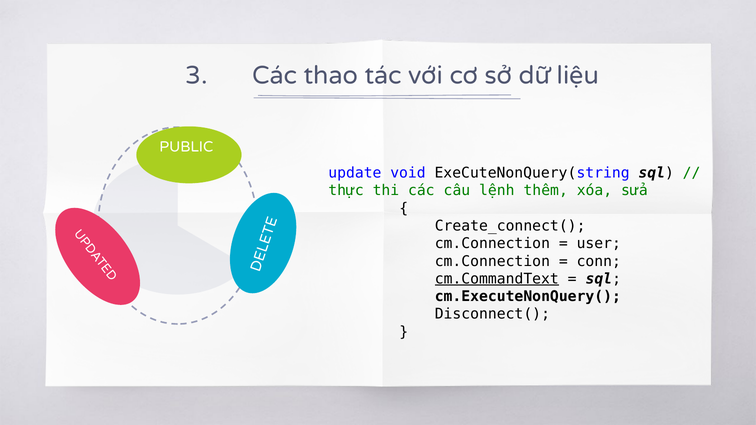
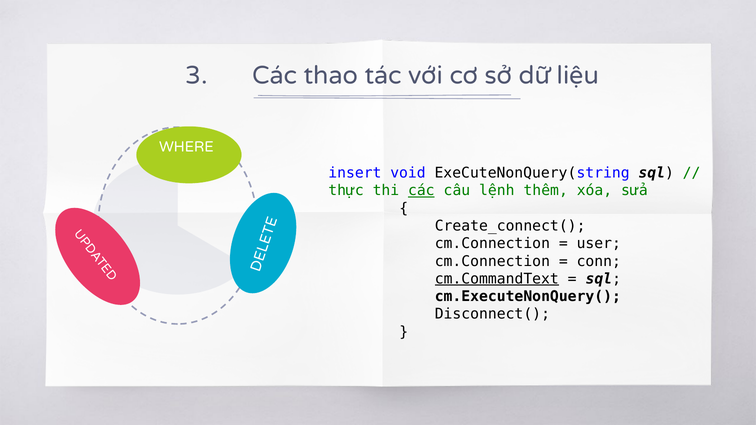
PUBLIC: PUBLIC -> WHERE (186, 147)
update: update -> insert (355, 173)
các underline: none -> present (421, 191)
